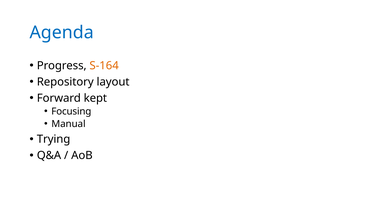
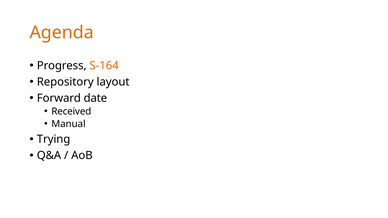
Agenda colour: blue -> orange (62, 33)
kept: kept -> date (95, 98)
Focusing: Focusing -> Received (71, 112)
